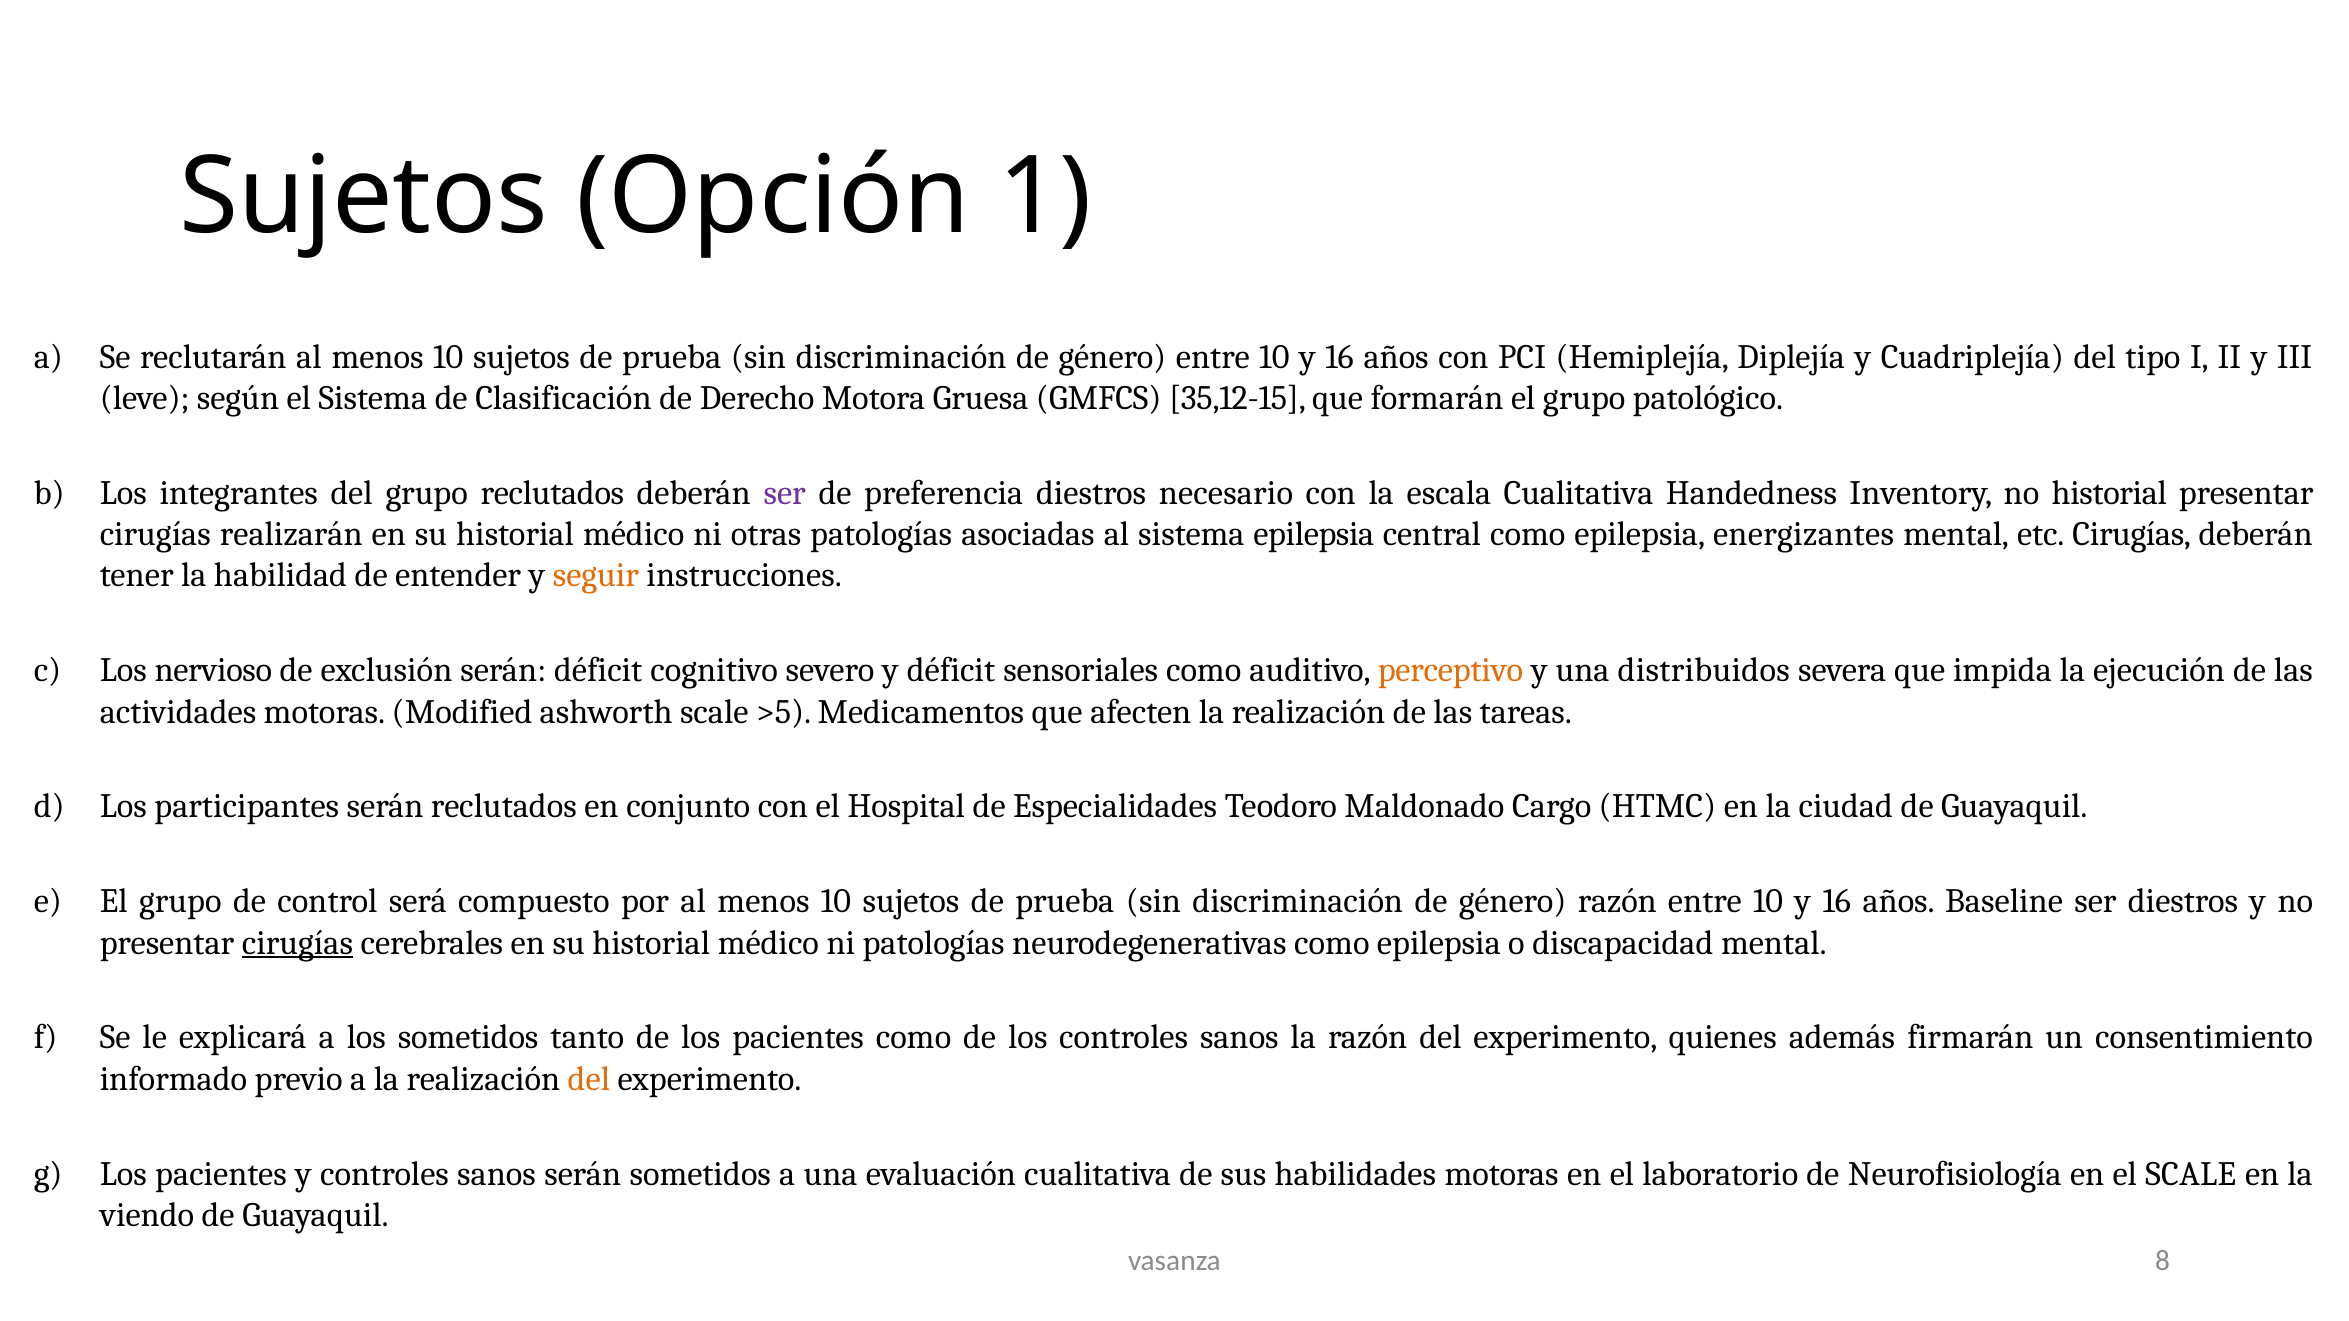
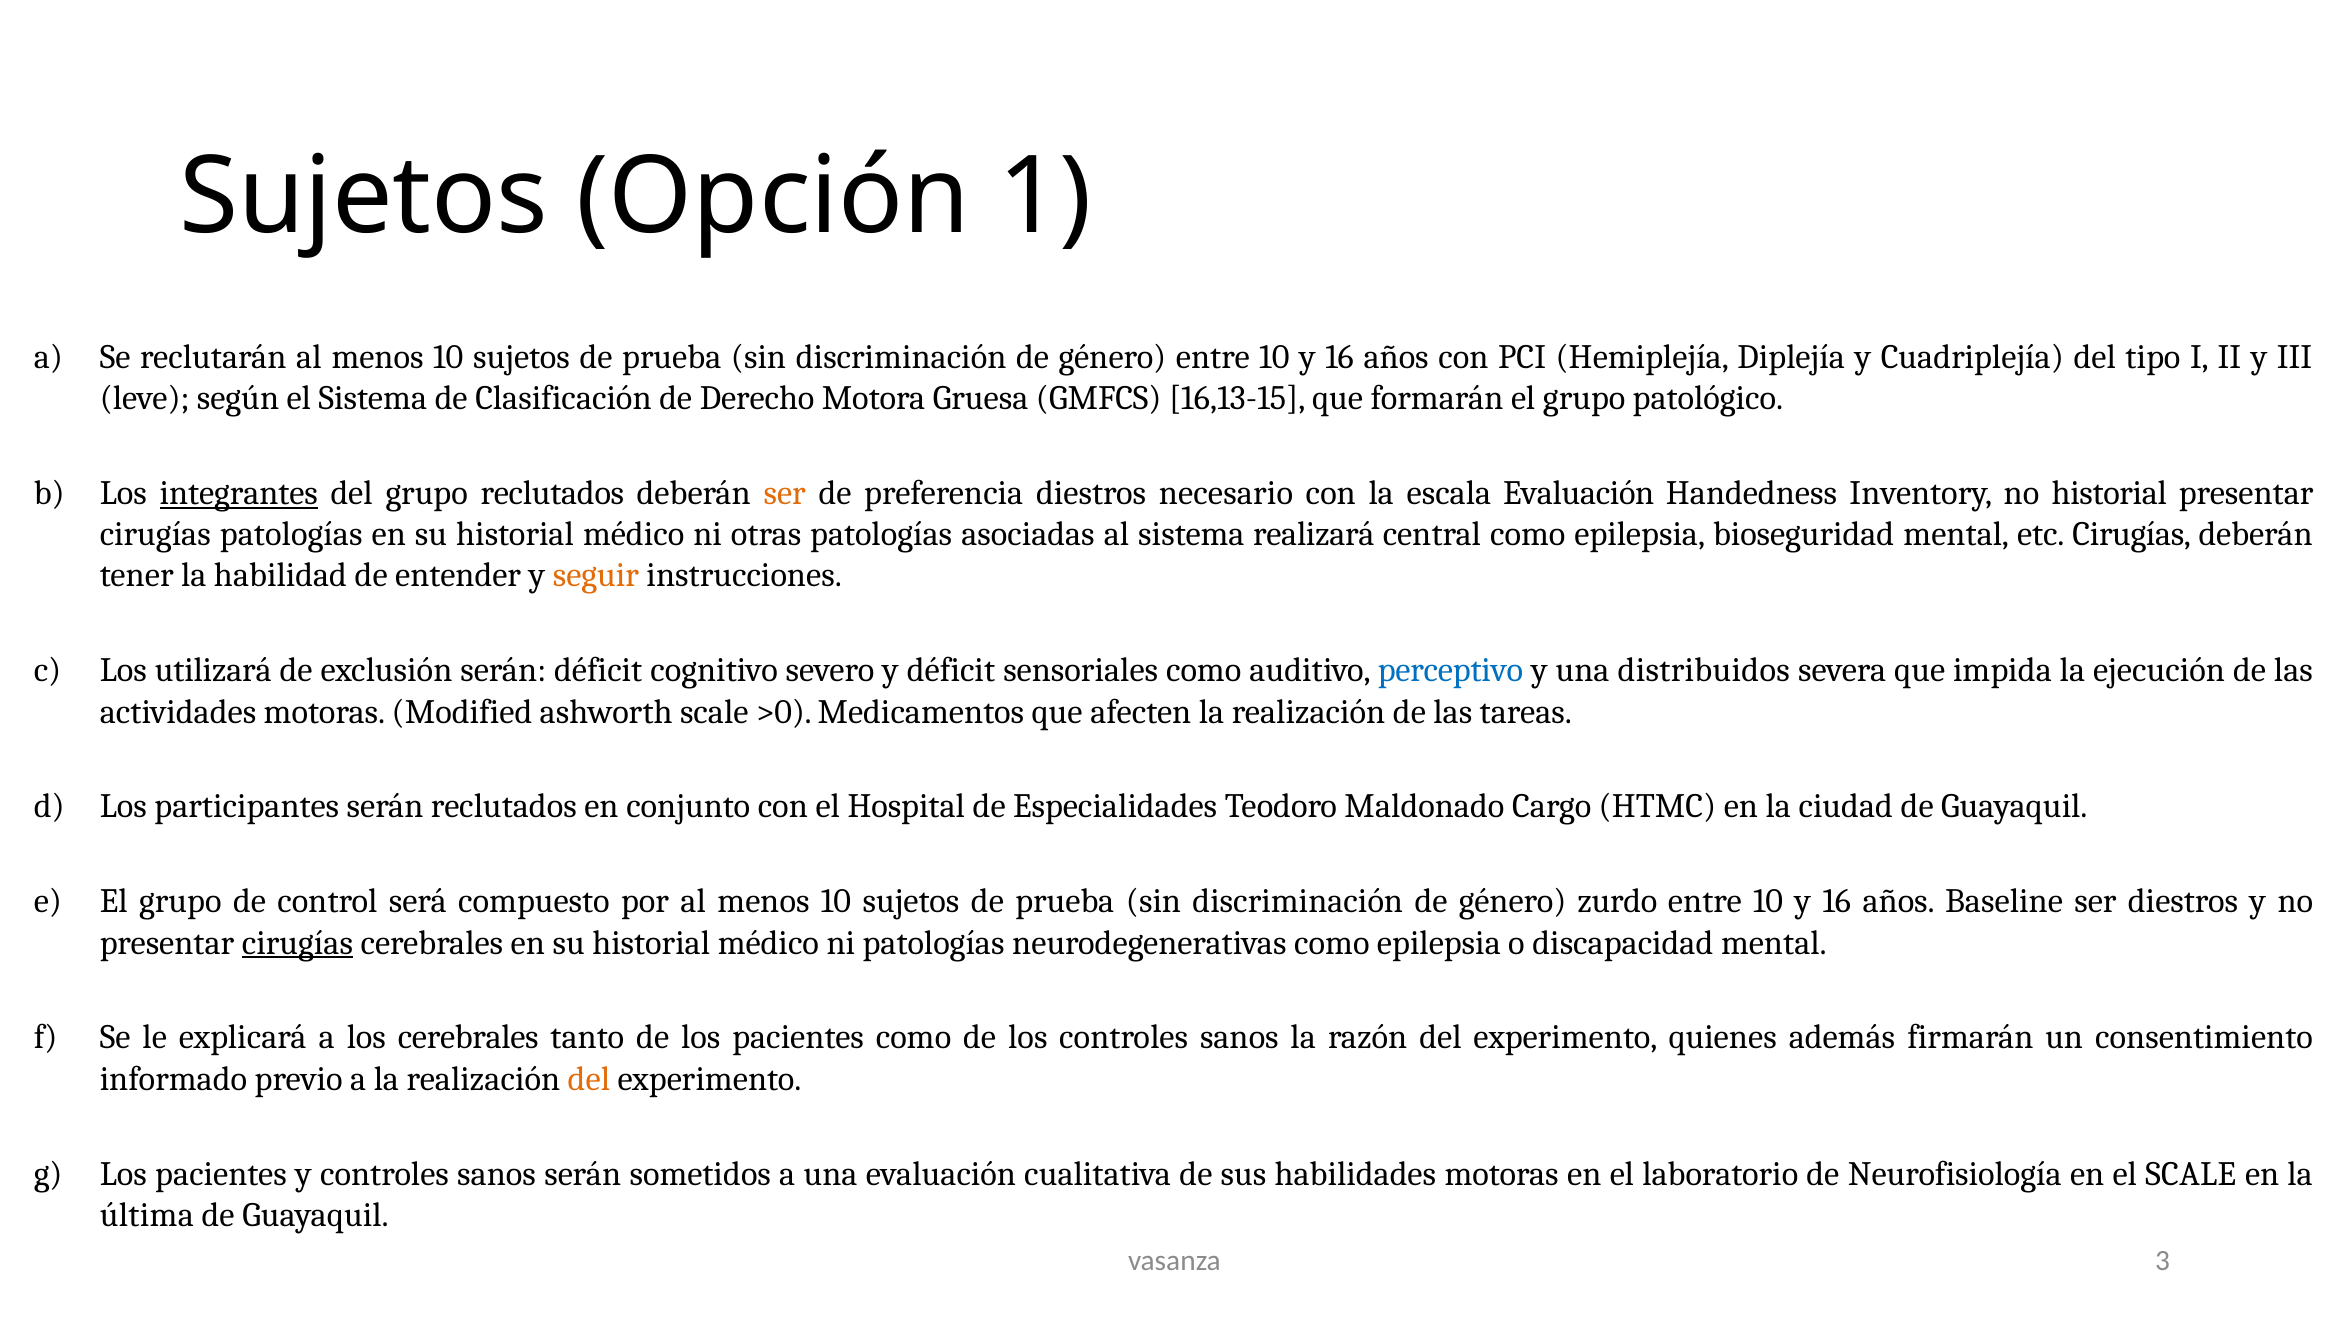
35,12-15: 35,12-15 -> 16,13-15 (1237, 399)
integrantes underline: none -> present (239, 494)
ser colour: purple -> orange (785, 494)
escala Cualitativa: Cualitativa -> Evaluación (1579, 494)
cirugías realizarán: realizarán -> patologías (291, 535)
sistema epilepsia: epilepsia -> realizará (1314, 535)
energizantes: energizantes -> bioseguridad (1804, 535)
nervioso: nervioso -> utilizará (213, 671)
perceptivo colour: orange -> blue (1450, 671)
>5: >5 -> >0 (784, 712)
género razón: razón -> zurdo (1617, 902)
los sometidos: sometidos -> cerebrales (468, 1038)
viendo: viendo -> última (147, 1215)
8: 8 -> 3 (2163, 1262)
